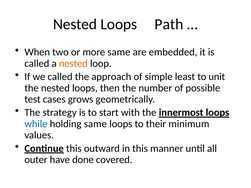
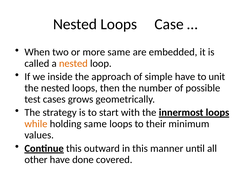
Path: Path -> Case (169, 24)
we called: called -> inside (60, 77)
simple least: least -> have (185, 77)
while colour: blue -> orange (36, 124)
outer: outer -> other (36, 160)
